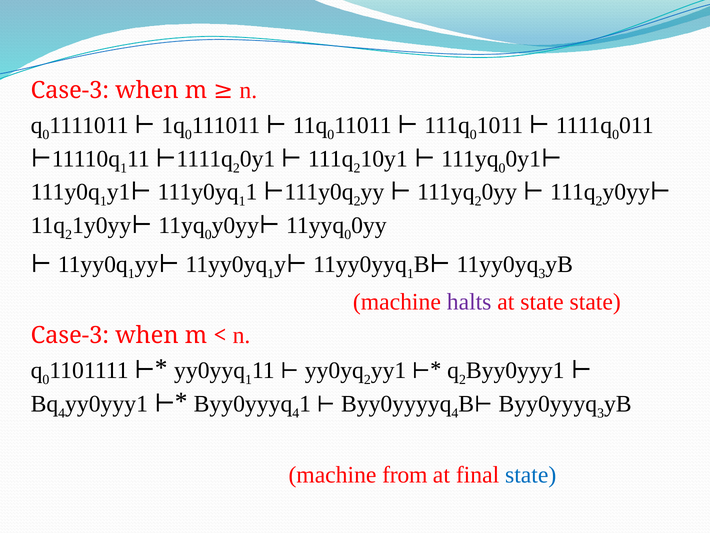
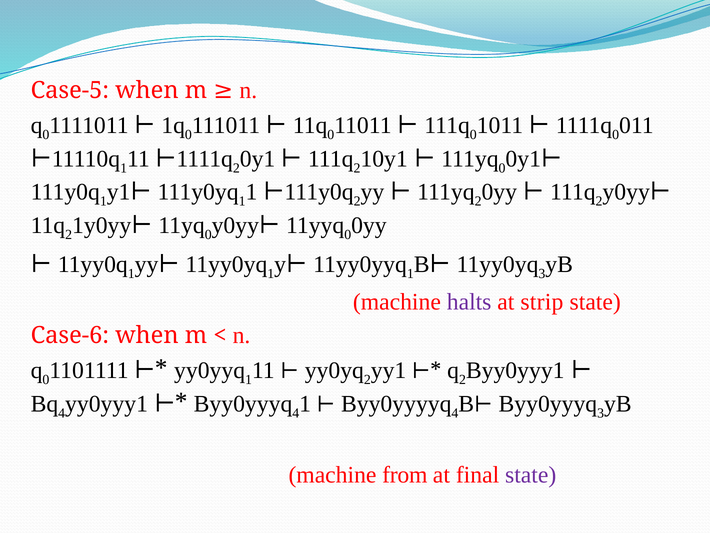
Case-3: Case-3 -> Case-5 (70, 90)
at state: state -> strip (542, 302)
Case-3: Case-3 -> Case-6 (70, 335)
state colour: blue -> purple (531, 474)
